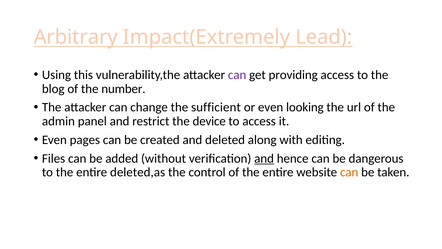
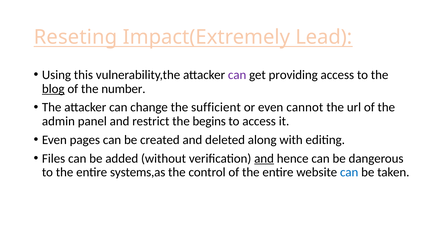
Arbitrary: Arbitrary -> Reseting (76, 37)
blog underline: none -> present (53, 89)
looking: looking -> cannot (305, 107)
device: device -> begins (209, 121)
deleted,as: deleted,as -> systems,as (138, 172)
can colour: orange -> blue (349, 172)
